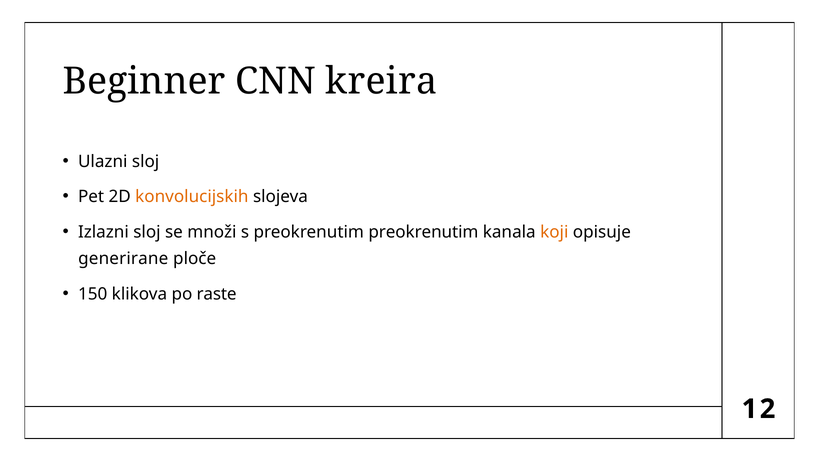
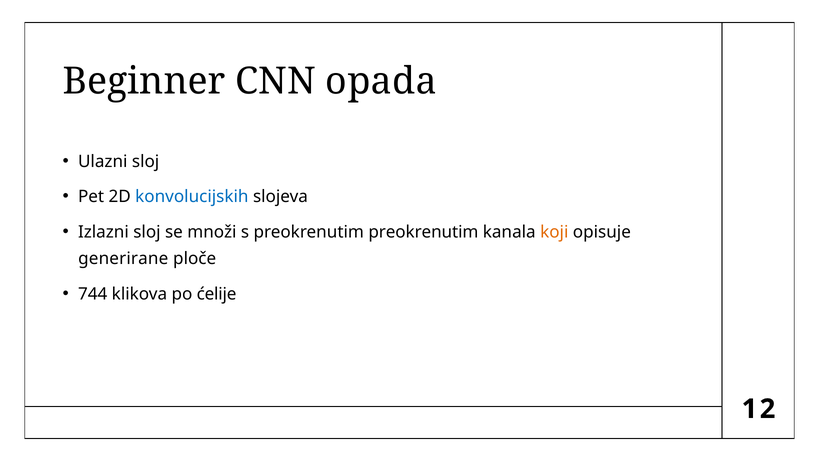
kreira: kreira -> opada (381, 81)
konvolucijskih colour: orange -> blue (192, 197)
150: 150 -> 744 (93, 294)
raste: raste -> ćelije (217, 294)
